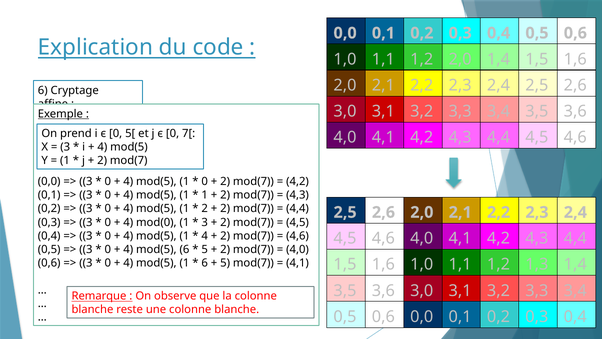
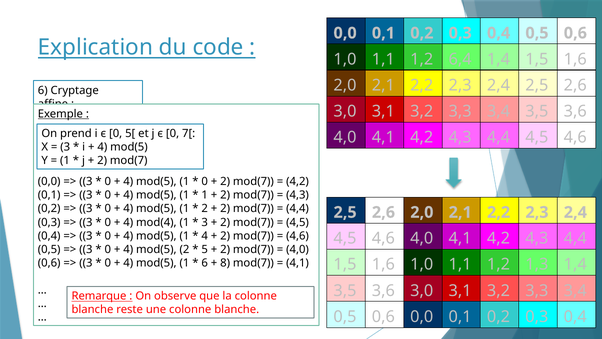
1,2 2,0: 2,0 -> 6,4 (460, 59)
mod(0: mod(0 -> mod(4 (156, 222)
mod(5 6: 6 -> 2 (184, 249)
5: 5 -> 8 (225, 263)
